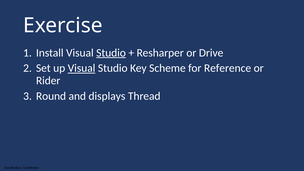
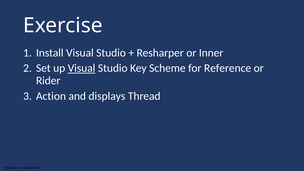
Studio underline: present -> none (111, 53)
Drive: Drive -> Inner (211, 53)
Round: Round -> Action (51, 96)
